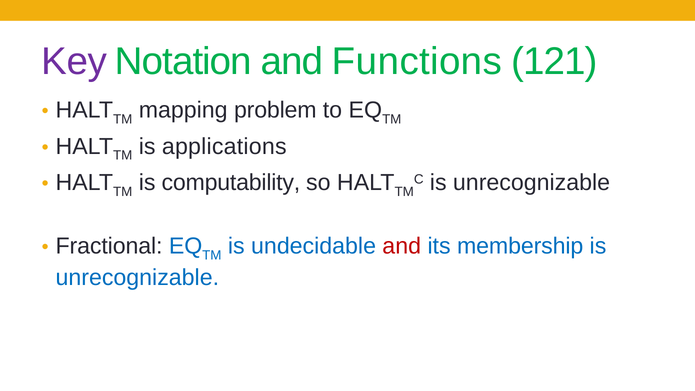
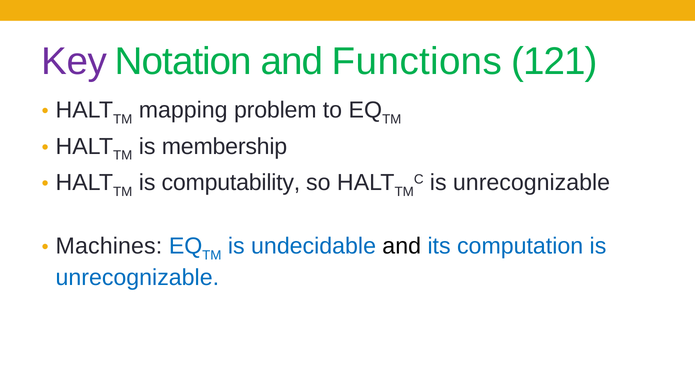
applications: applications -> membership (224, 146)
Fractional: Fractional -> Machines (109, 246)
and colour: red -> black (402, 246)
membership: membership -> computation (520, 246)
